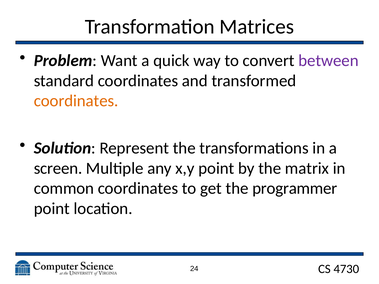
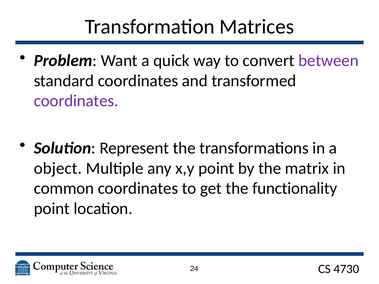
coordinates colour: orange -> purple (76, 101)
screen: screen -> object (58, 168)
programmer: programmer -> functionality (295, 189)
